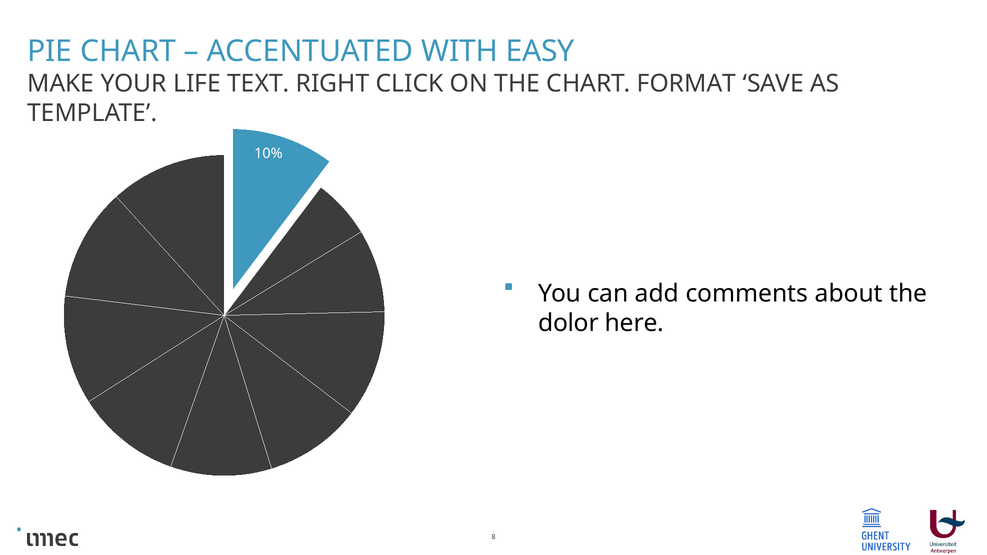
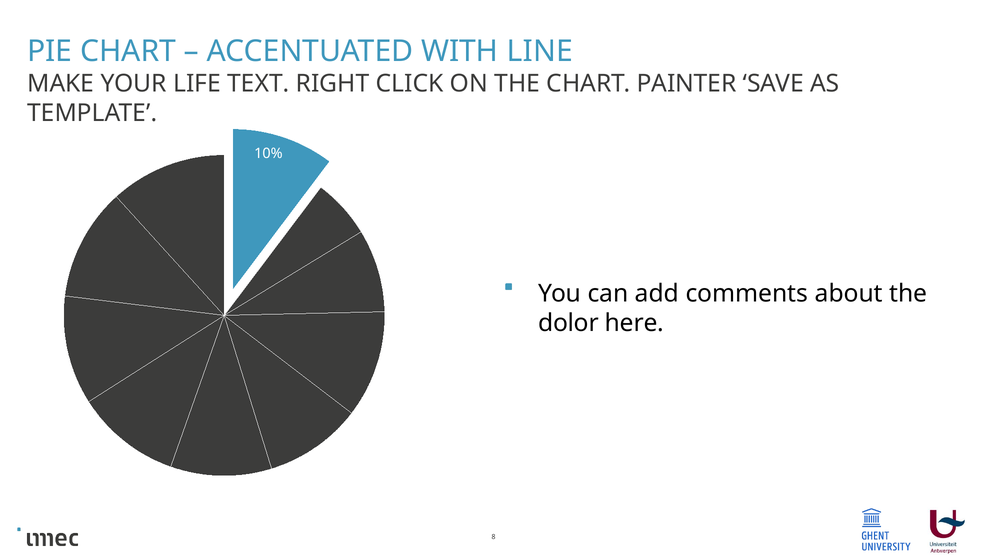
EASY: EASY -> LINE (540, 51)
FORMAT: FORMAT -> PAINTER (687, 84)
